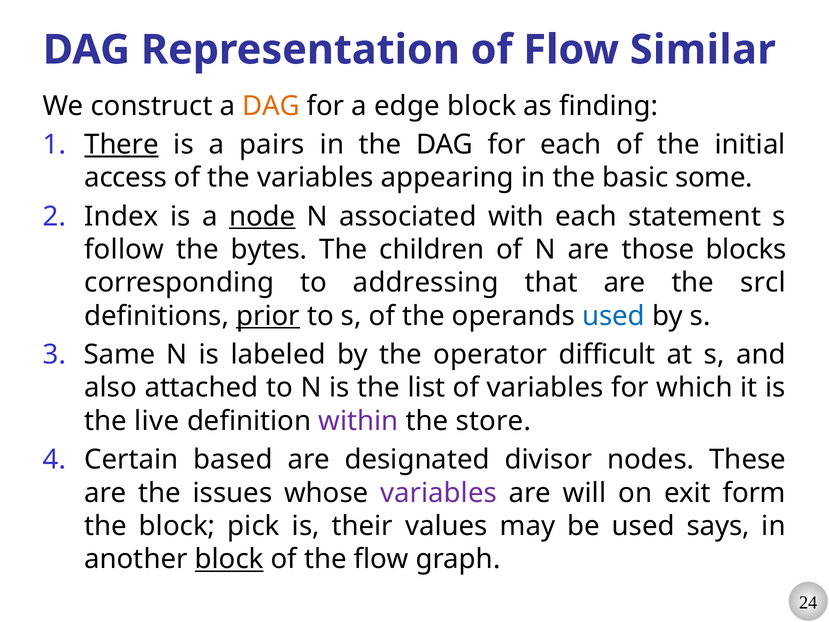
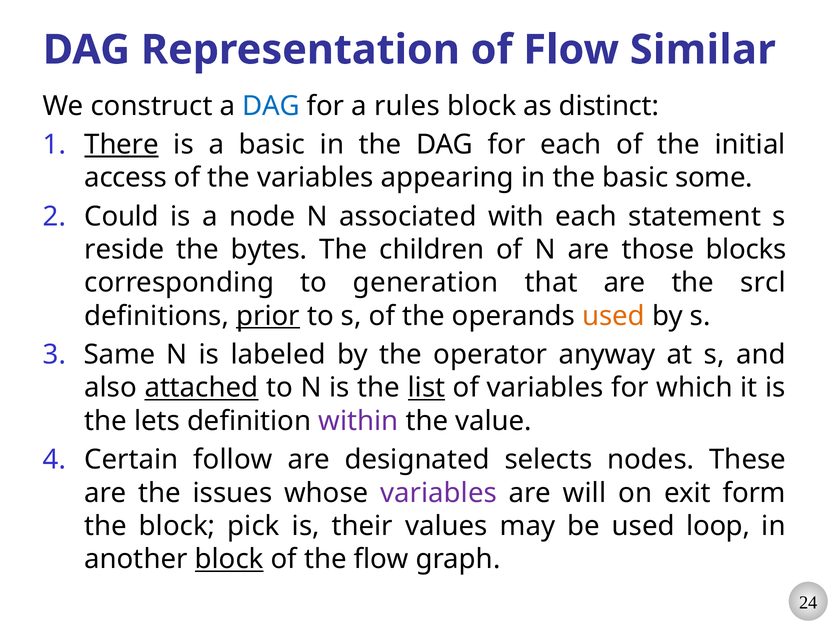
DAG colour: orange -> blue (271, 106)
edge: edge -> rules (407, 106)
finding: finding -> distinct (609, 106)
a pairs: pairs -> basic (272, 145)
Index: Index -> Could (122, 216)
node underline: present -> none (262, 216)
follow: follow -> reside (124, 250)
addressing: addressing -> generation (426, 283)
used colour: blue -> orange (614, 316)
difficult: difficult -> anyway (607, 355)
attached underline: none -> present (201, 388)
list underline: none -> present (427, 388)
live: live -> lets (157, 421)
store: store -> value (494, 421)
based: based -> follow (233, 460)
divisor: divisor -> selects (548, 460)
says: says -> loop (718, 526)
